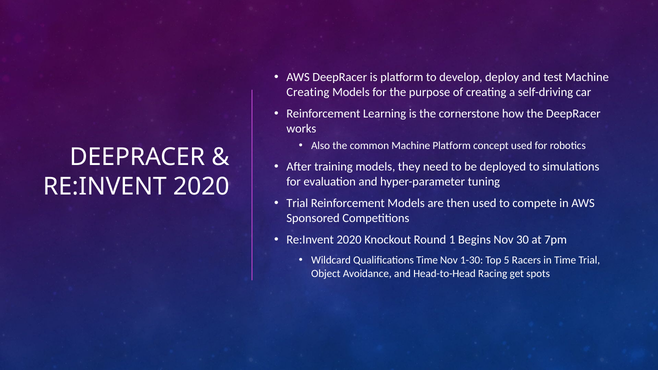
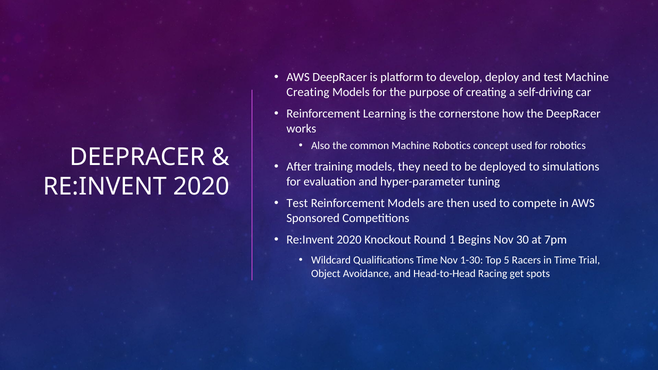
Machine Platform: Platform -> Robotics (452, 146)
Trial: Trial -> Test (297, 203)
